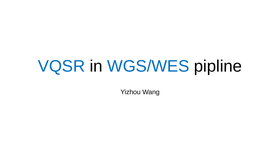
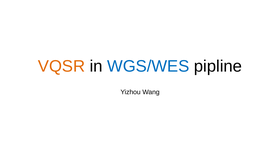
VQSR colour: blue -> orange (62, 66)
